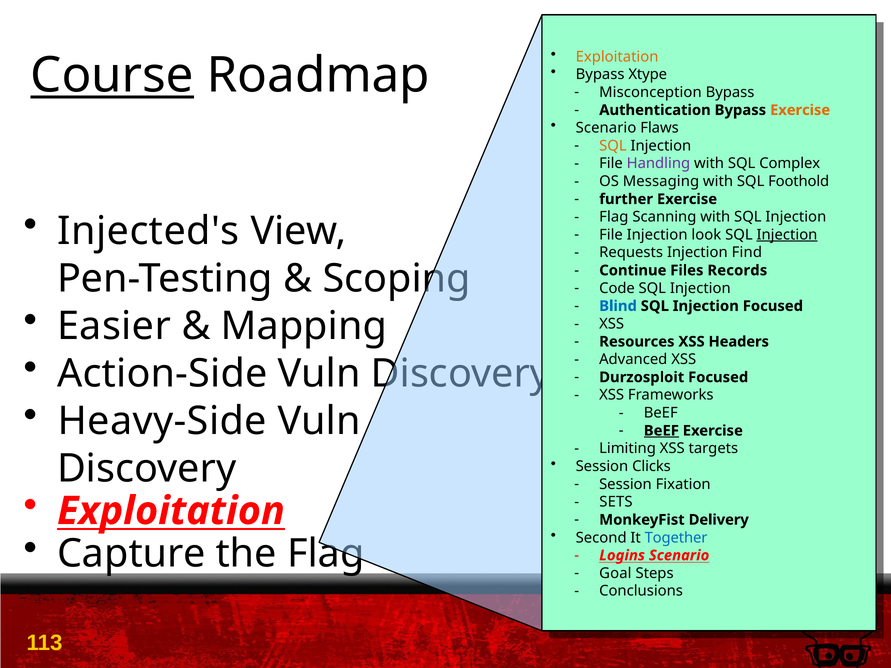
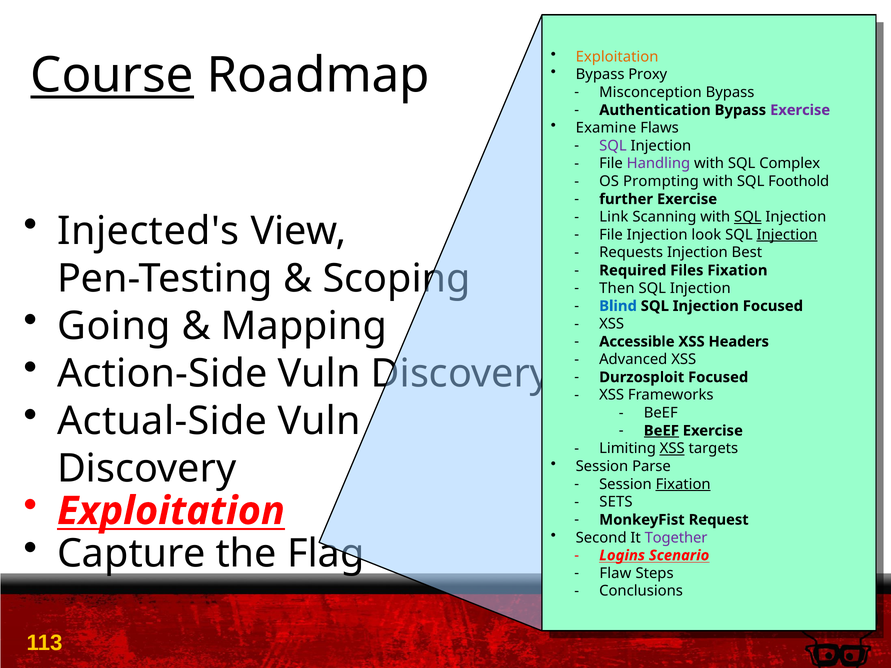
Xtype: Xtype -> Proxy (648, 74)
Exercise colour: orange -> purple (800, 110)
Scenario: Scenario -> Examine (606, 128)
SQL colour: orange -> purple (613, 146)
Messaging: Messaging -> Prompting (661, 181)
Flag: Flag -> Link (614, 217)
SQL underline: none -> present (748, 217)
Find: Find -> Best (747, 253)
Continue: Continue -> Required (633, 271)
Files Records: Records -> Fixation (737, 271)
Code: Code -> Then (617, 288)
Easier: Easier -> Going (114, 326)
Resources: Resources -> Accessible (637, 342)
Heavy-Side: Heavy-Side -> Actual-Side (162, 422)
XSS underline: none -> present (672, 449)
Clicks: Clicks -> Parse (651, 467)
Fixation underline: none -> present (683, 484)
Delivery: Delivery -> Request (719, 520)
Together colour: blue -> purple (676, 538)
Goal: Goal -> Flaw (615, 573)
